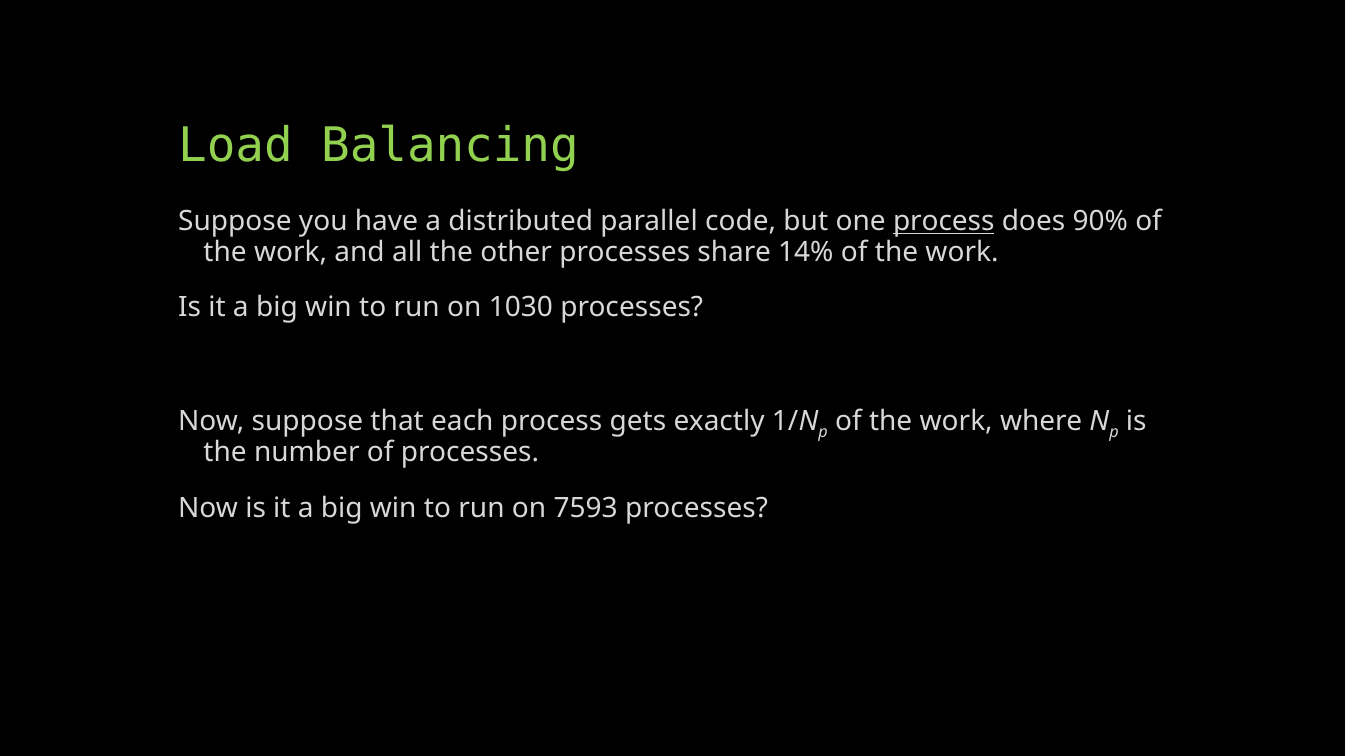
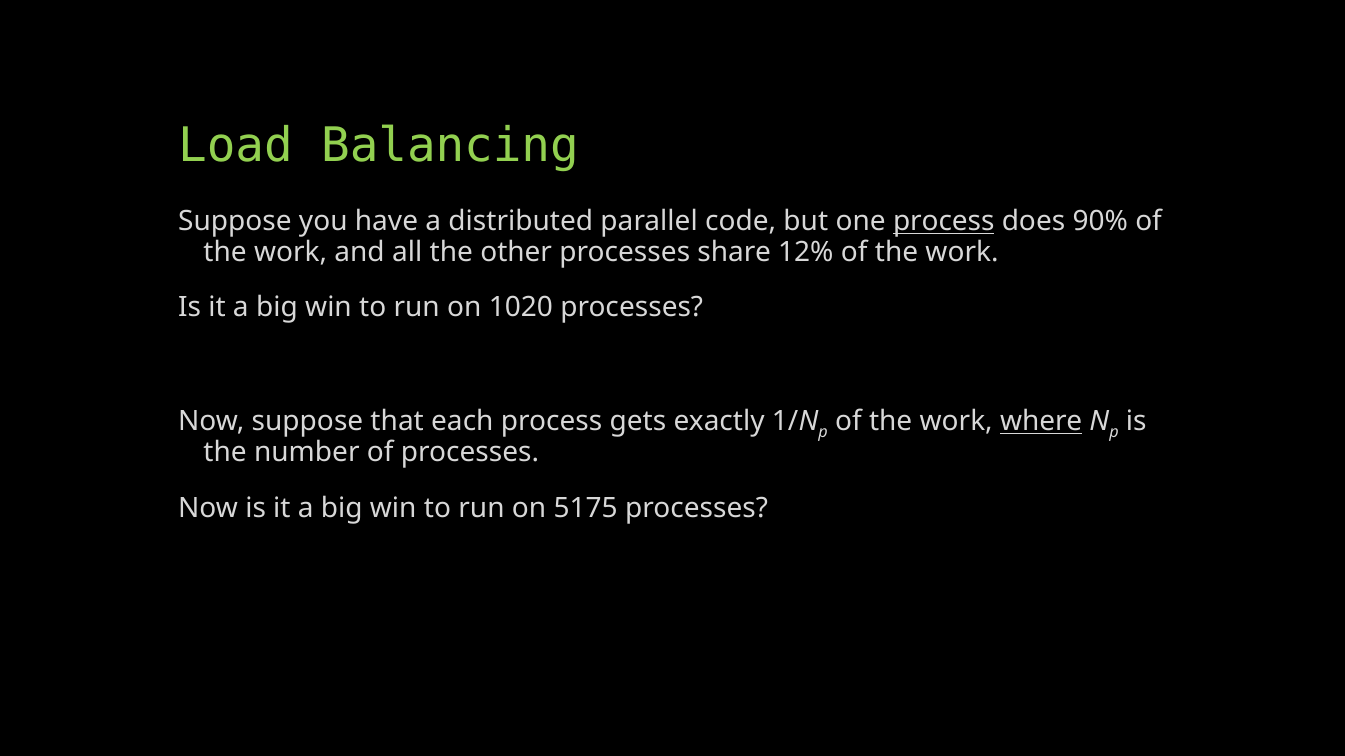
14%: 14% -> 12% (806, 252)
1030: 1030 -> 1020 (521, 308)
where underline: none -> present (1041, 422)
7593: 7593 -> 5175 (586, 508)
